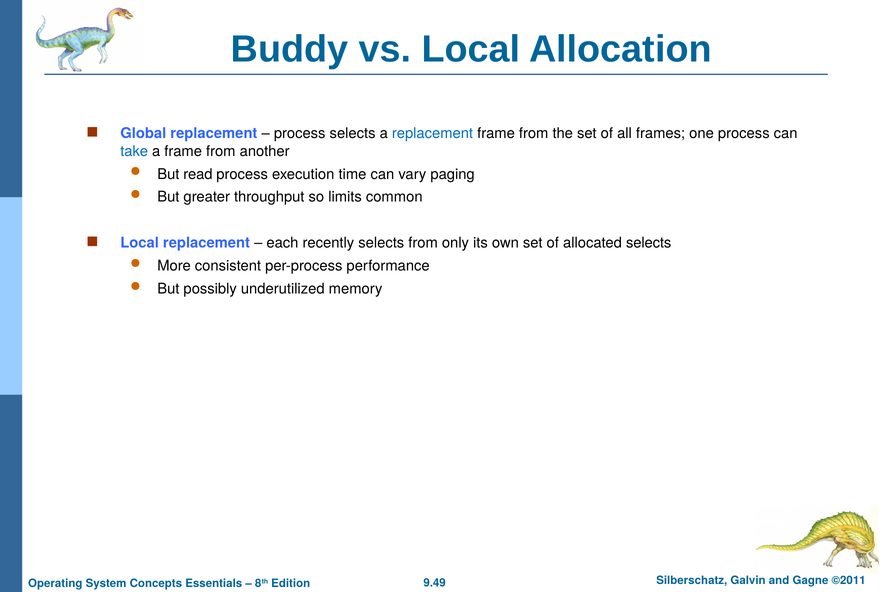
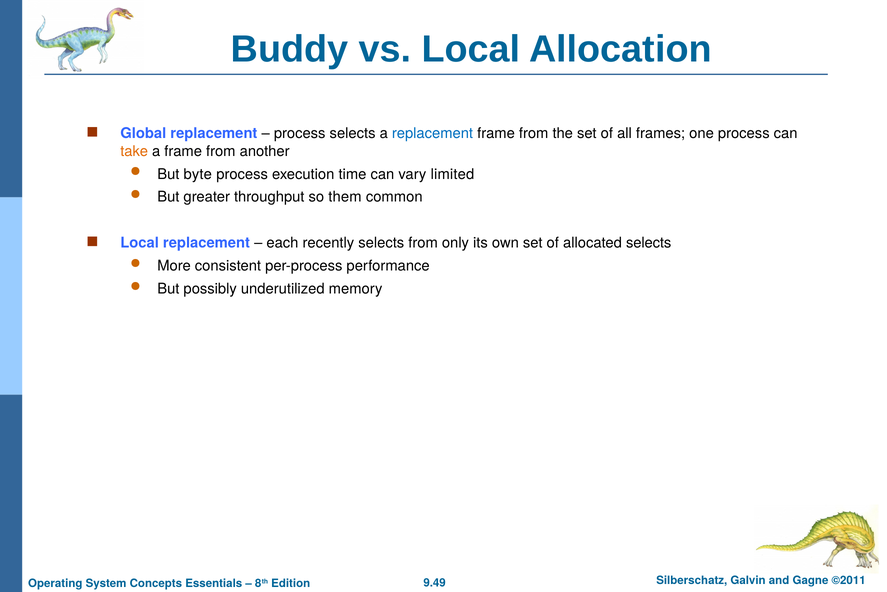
take colour: blue -> orange (134, 151)
read: read -> byte (198, 174)
paging: paging -> limited (452, 174)
limits: limits -> them (345, 197)
